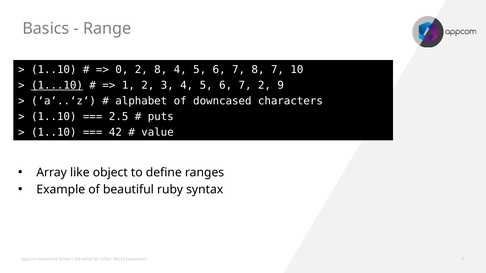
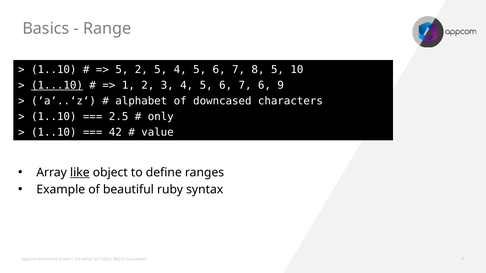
0: 0 -> 5 (122, 70)
2 8: 8 -> 5 (161, 70)
8 7: 7 -> 5 (277, 70)
7 2: 2 -> 6 (264, 85)
puts: puts -> only (161, 117)
like underline: none -> present (80, 173)
